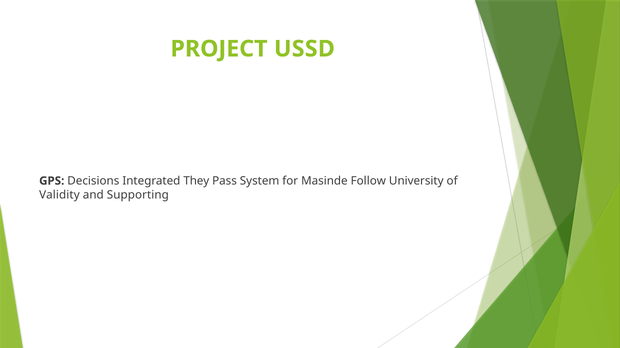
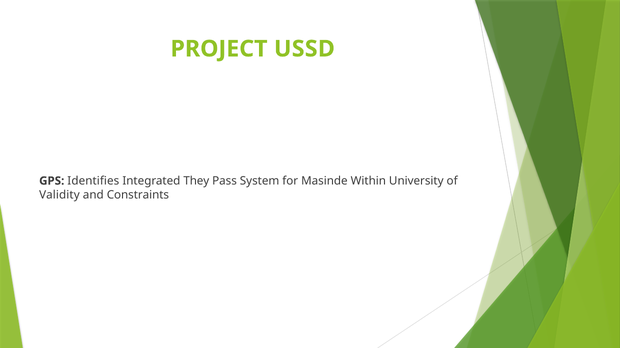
Decisions: Decisions -> Identifies (93, 181)
Follow: Follow -> Within (368, 181)
Supporting: Supporting -> Constraints (138, 195)
